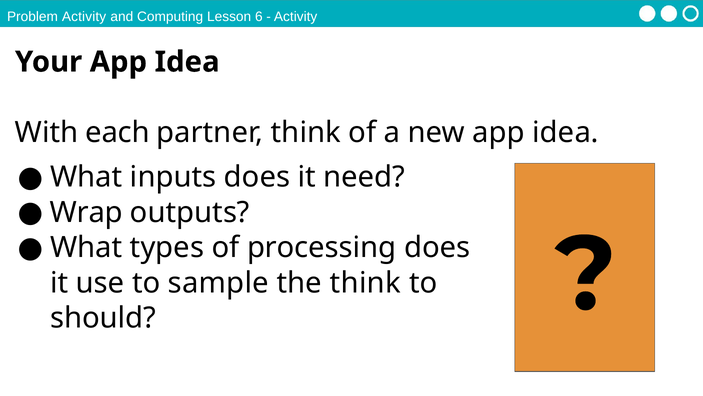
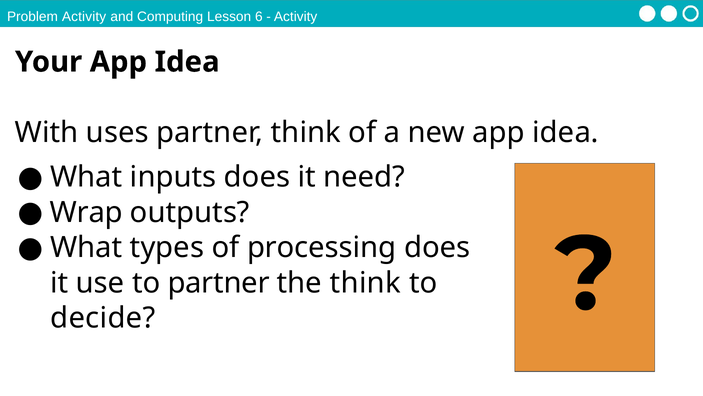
each: each -> uses (117, 132)
to sample: sample -> partner (219, 283)
should: should -> decide (103, 318)
